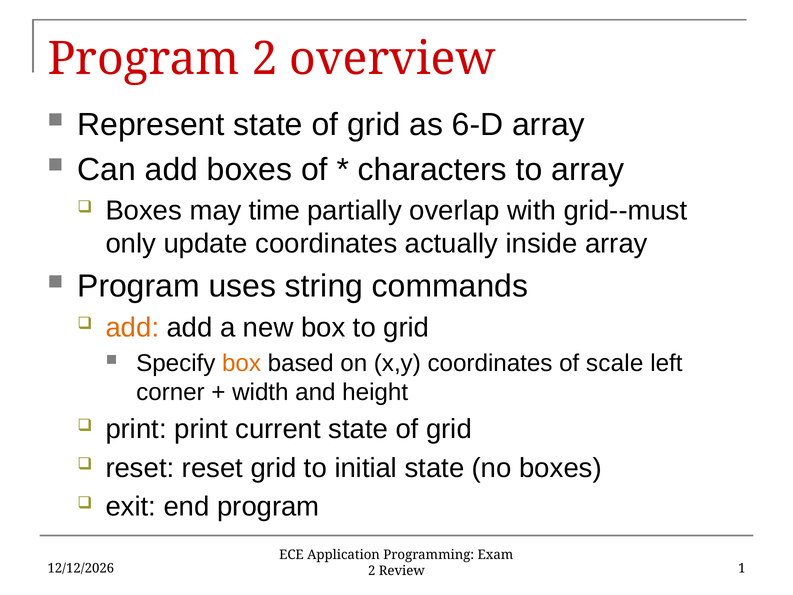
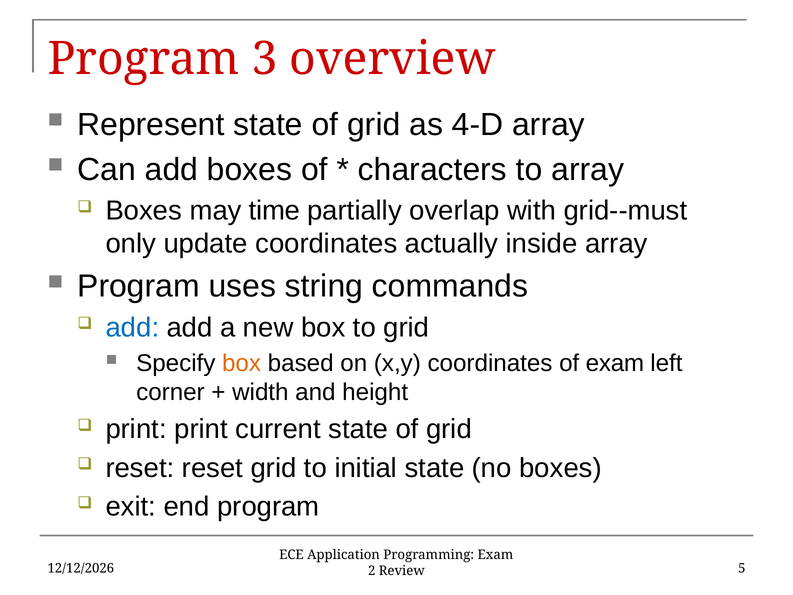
Program 2: 2 -> 3 (264, 59)
6-D: 6-D -> 4-D (478, 124)
add colour: orange -> blue (132, 327)
of scale: scale -> exam (615, 363)
1: 1 -> 5 (742, 568)
